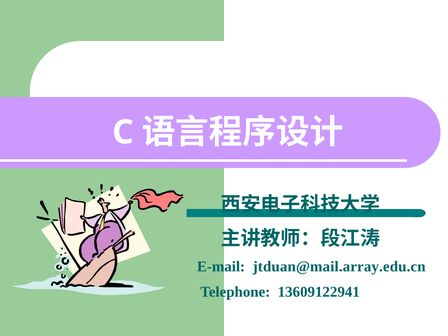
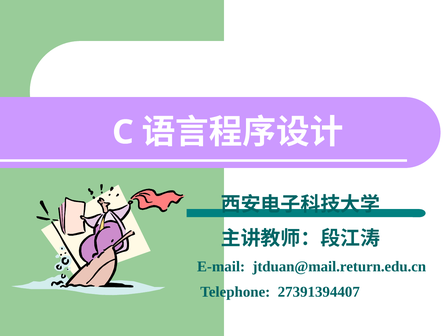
jtduan@mail.array.edu.cn: jtduan@mail.array.edu.cn -> jtduan@mail.return.edu.cn (339, 267)
13609122941: 13609122941 -> 27391394407 (319, 292)
